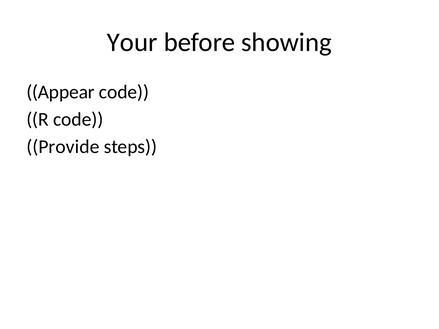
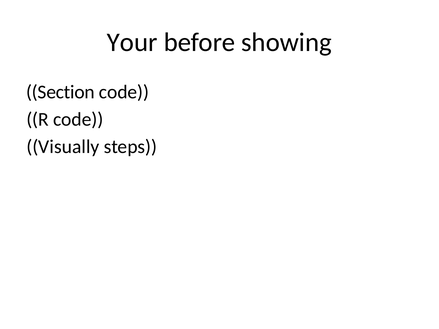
Appear: Appear -> Section (61, 92)
Provide: Provide -> Visually (63, 147)
